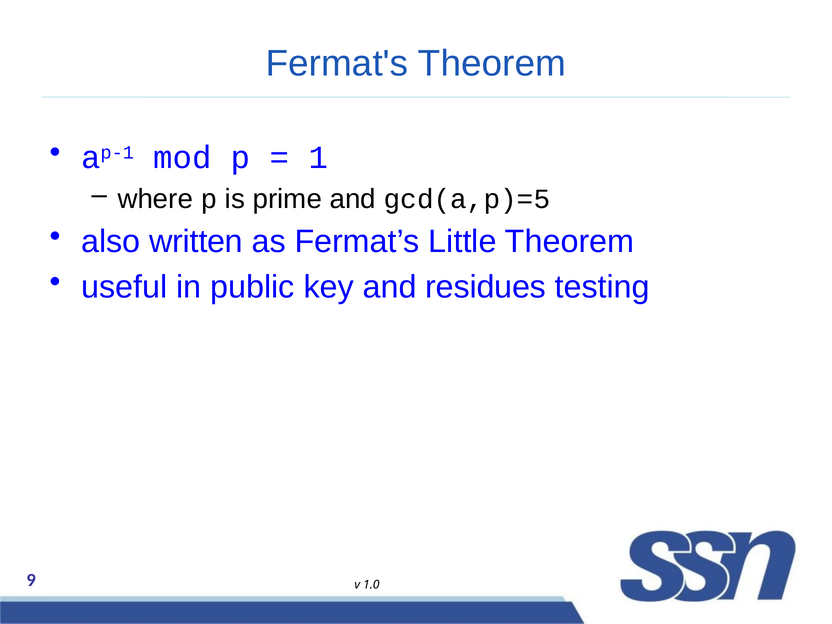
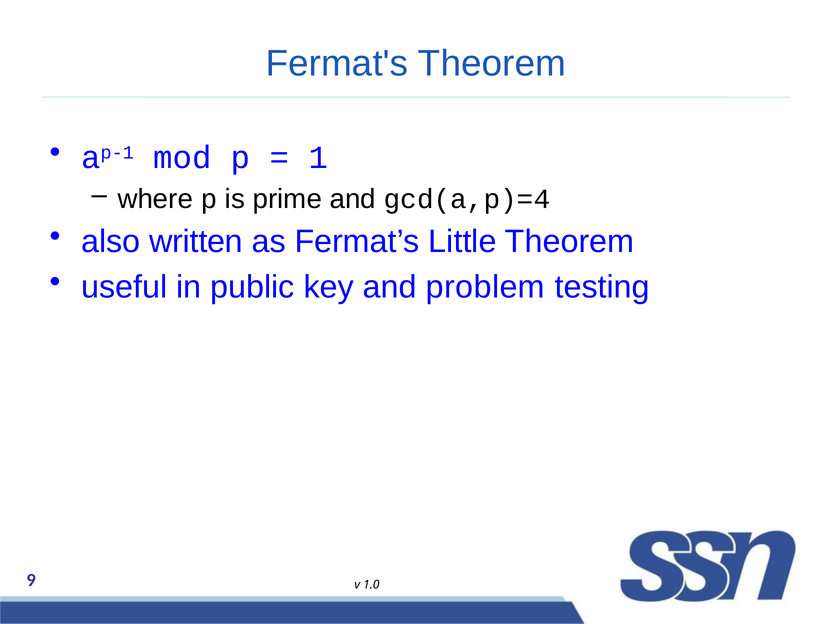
gcd(a,p)=5: gcd(a,p)=5 -> gcd(a,p)=4 (467, 199)
residues: residues -> problem (485, 287)
